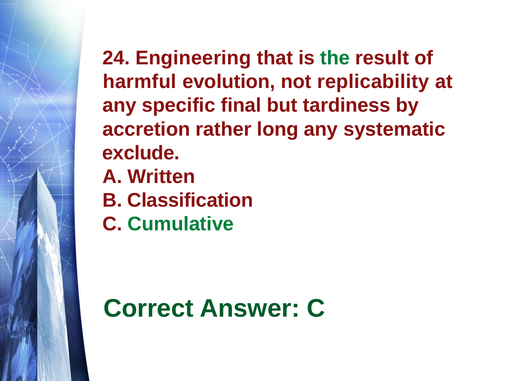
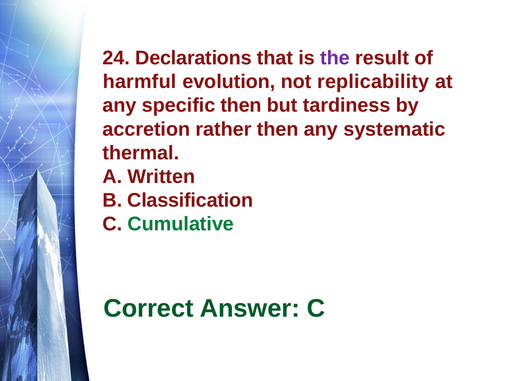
Engineering: Engineering -> Declarations (193, 58)
the colour: green -> purple (335, 58)
specific final: final -> then (241, 105)
rather long: long -> then (278, 129)
exclude: exclude -> thermal (141, 153)
